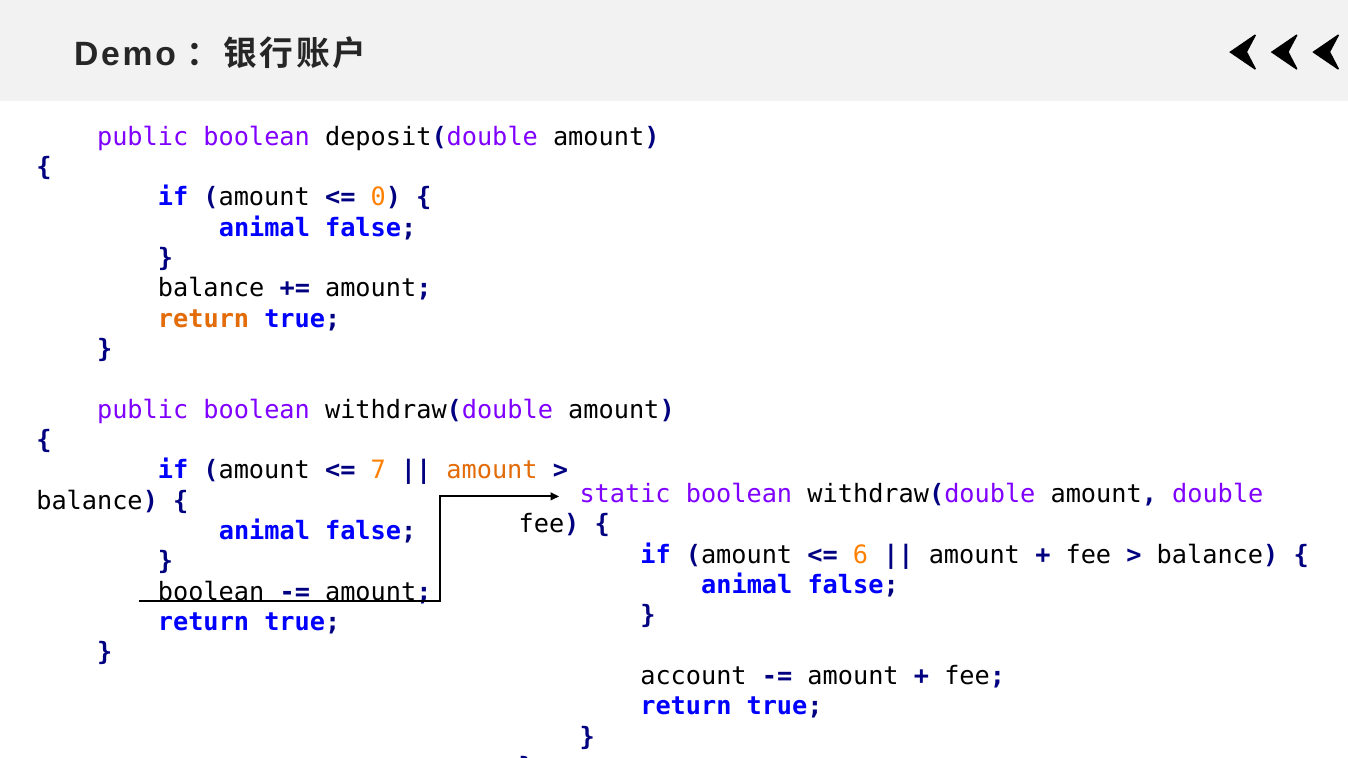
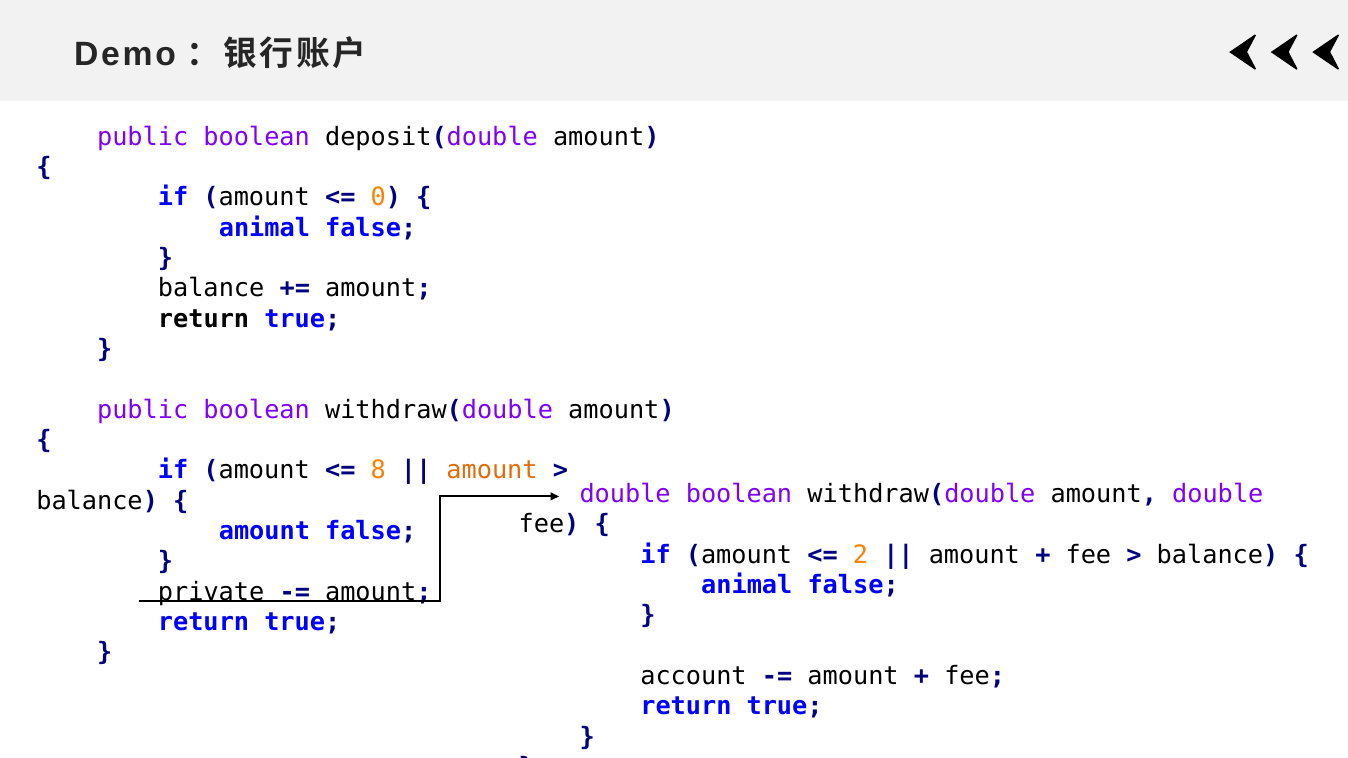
return colour: orange -> black (204, 319)
7: 7 -> 8 (378, 471)
static: static -> double (625, 494)
animal: animal -> amount (264, 531)
6: 6 -> 2 (861, 555)
boolean: boolean -> private (211, 592)
